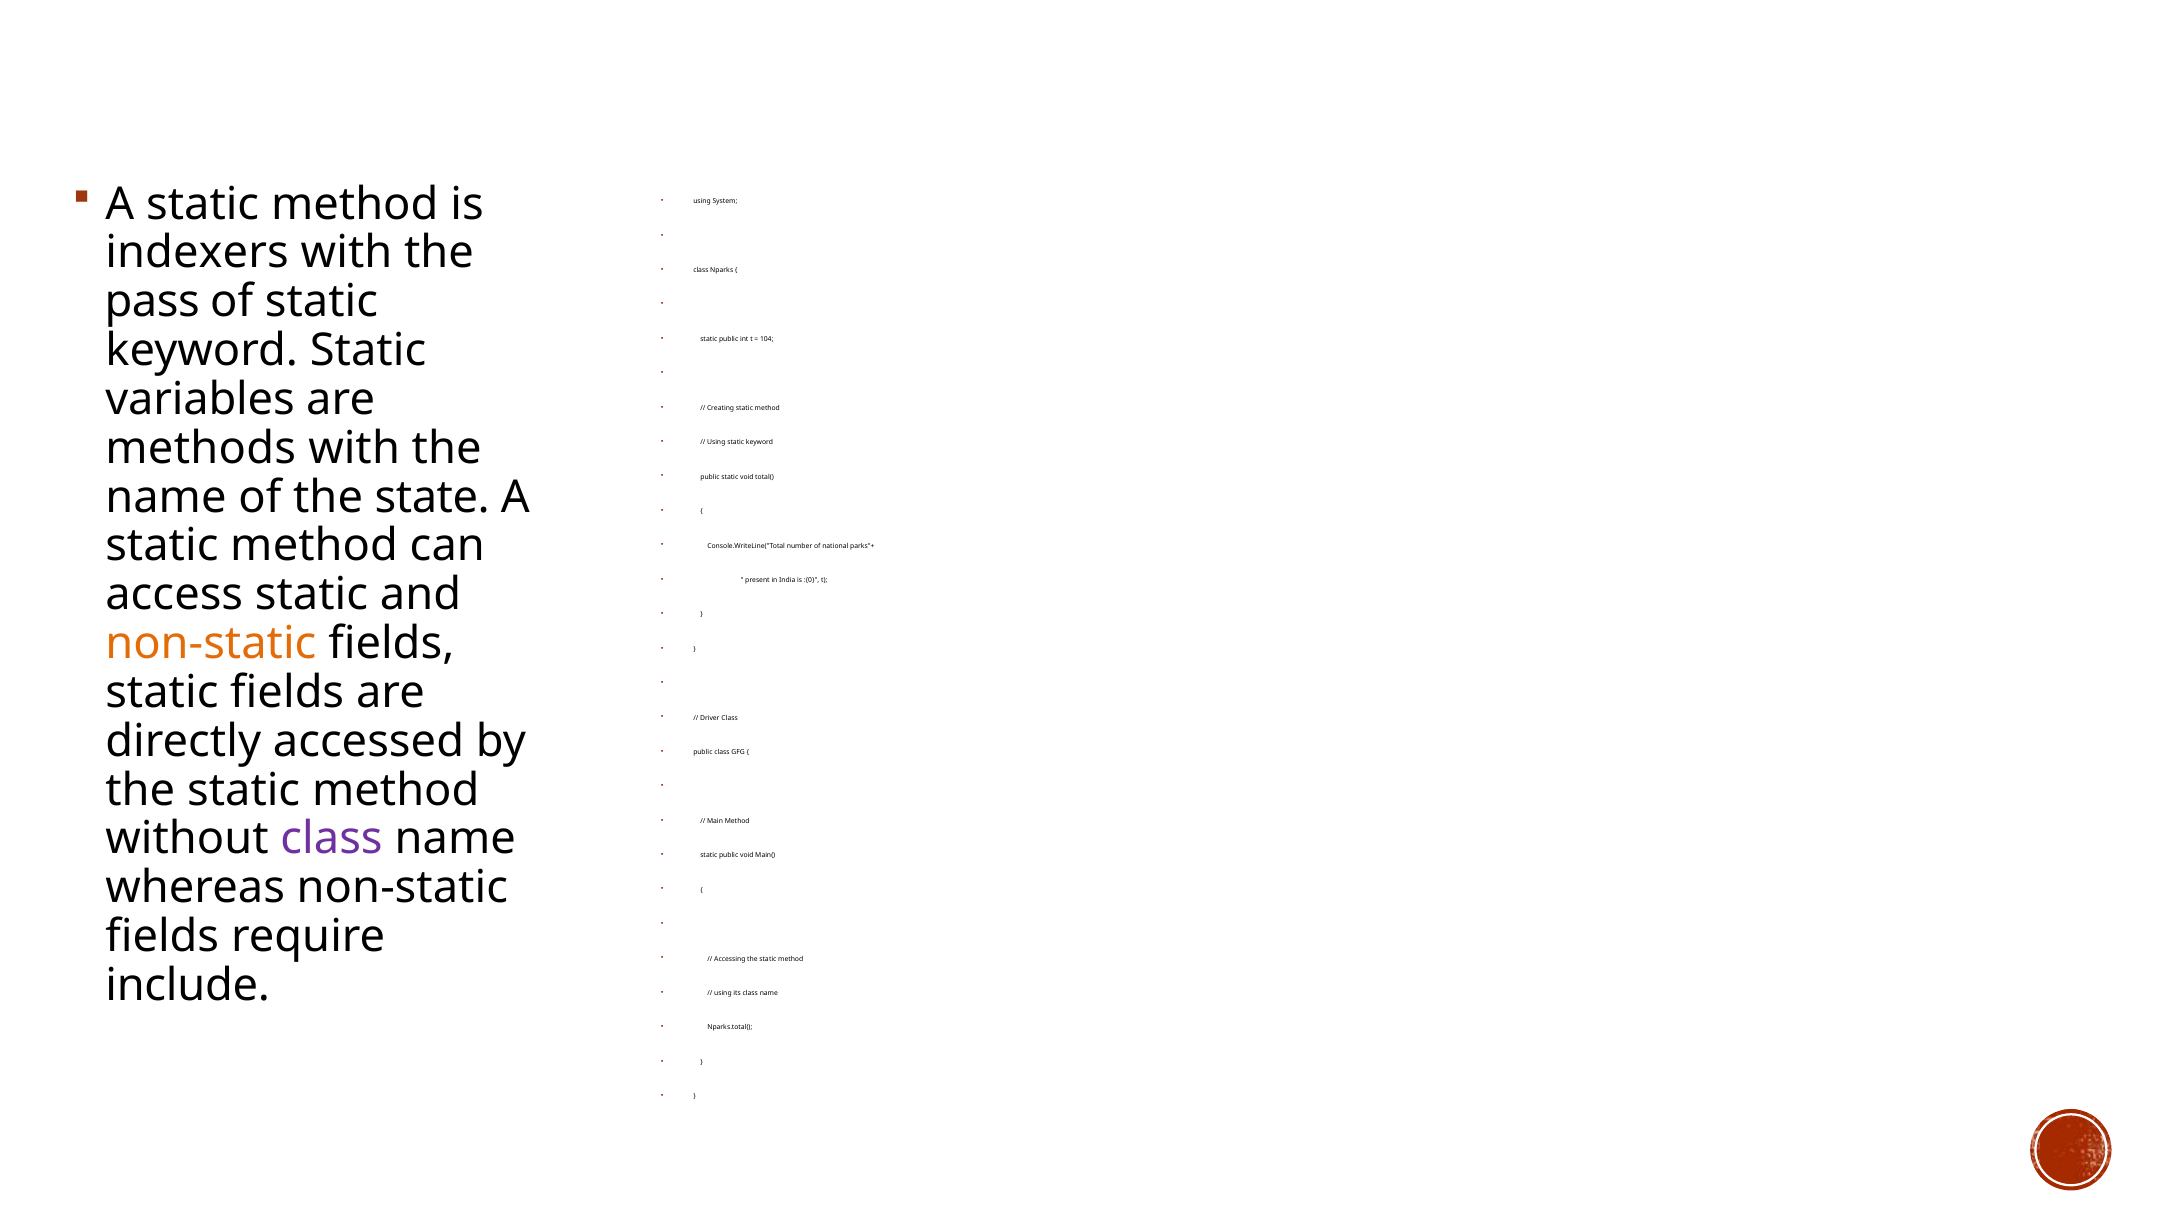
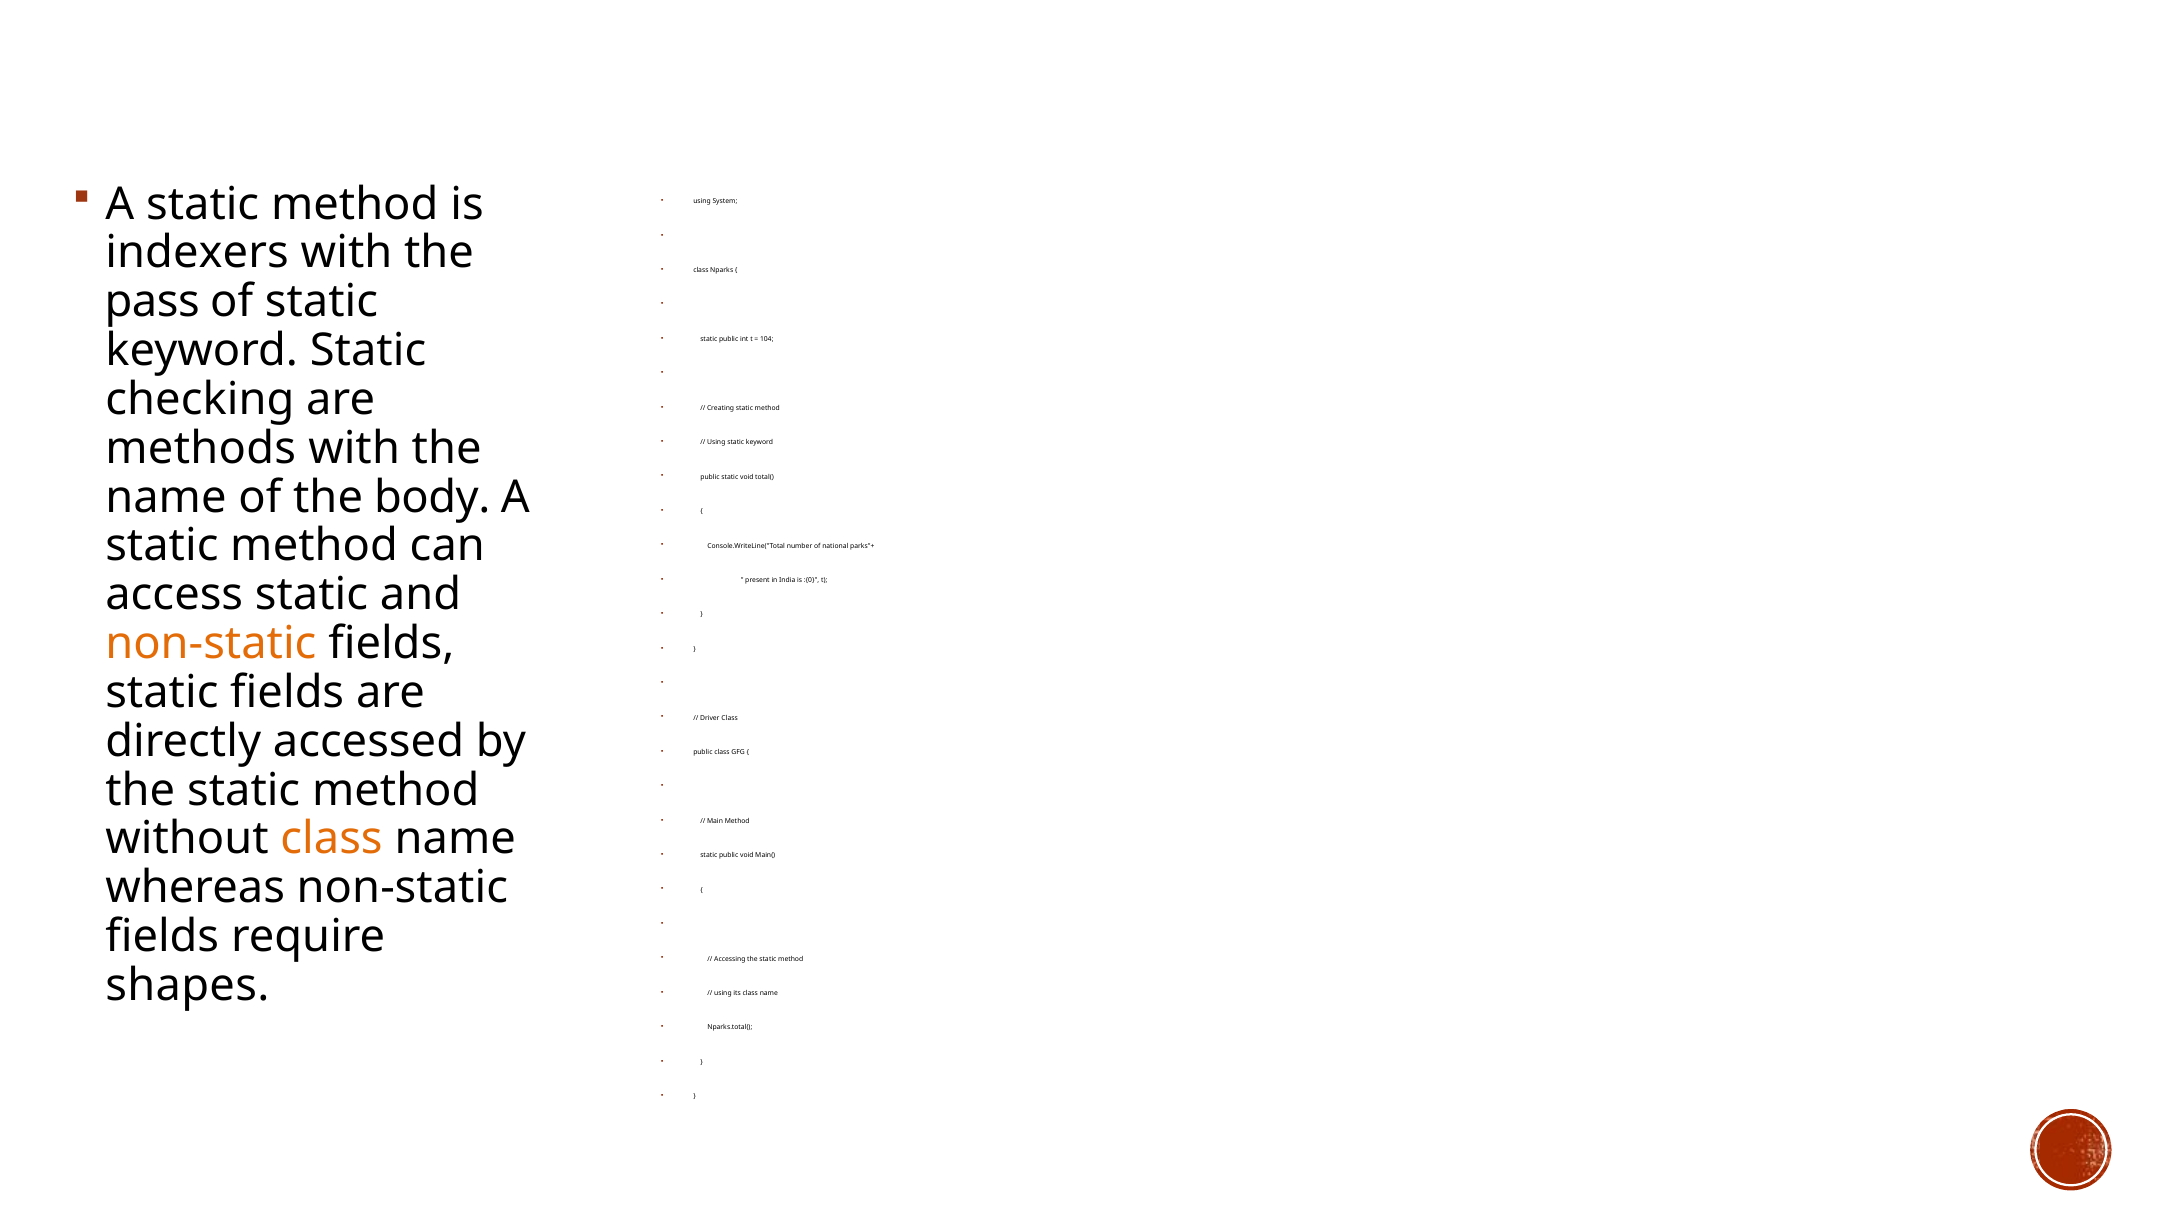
variables: variables -> checking (200, 400)
state: state -> body (432, 497)
class colour: purple -> orange (332, 839)
include: include -> shapes (187, 986)
